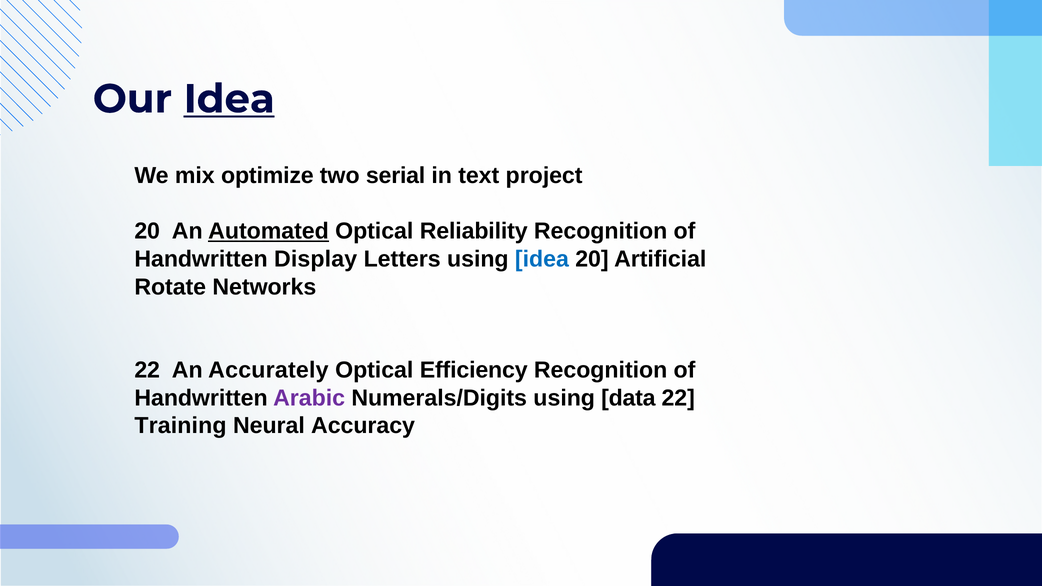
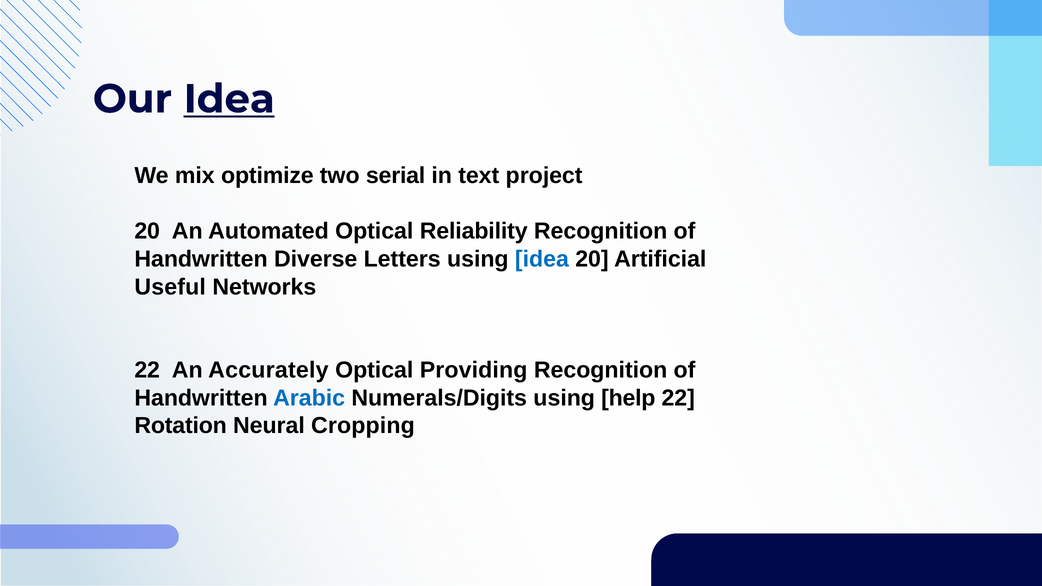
Automated underline: present -> none (269, 231)
Display: Display -> Diverse (316, 259)
Rotate: Rotate -> Useful (170, 287)
Efficiency: Efficiency -> Providing (474, 370)
Arabic colour: purple -> blue (309, 398)
data: data -> help (628, 398)
Training: Training -> Rotation (181, 426)
Accuracy: Accuracy -> Cropping (363, 426)
